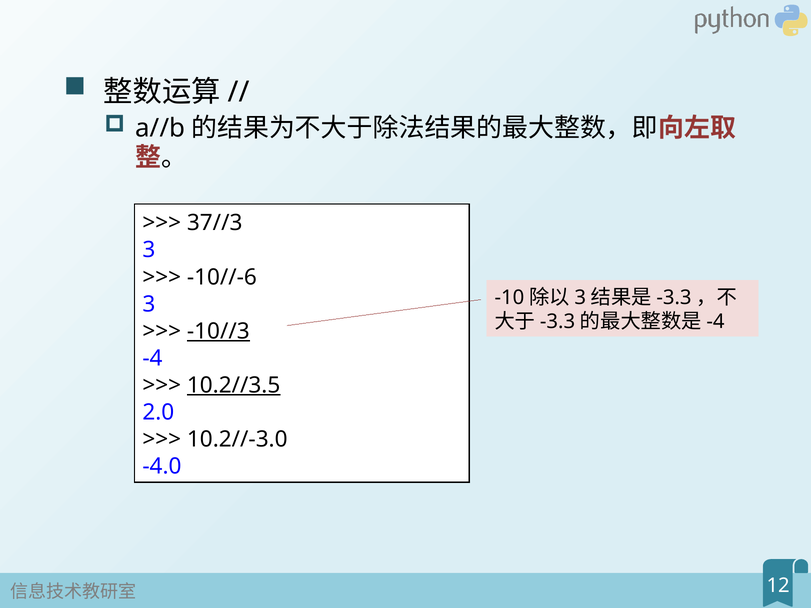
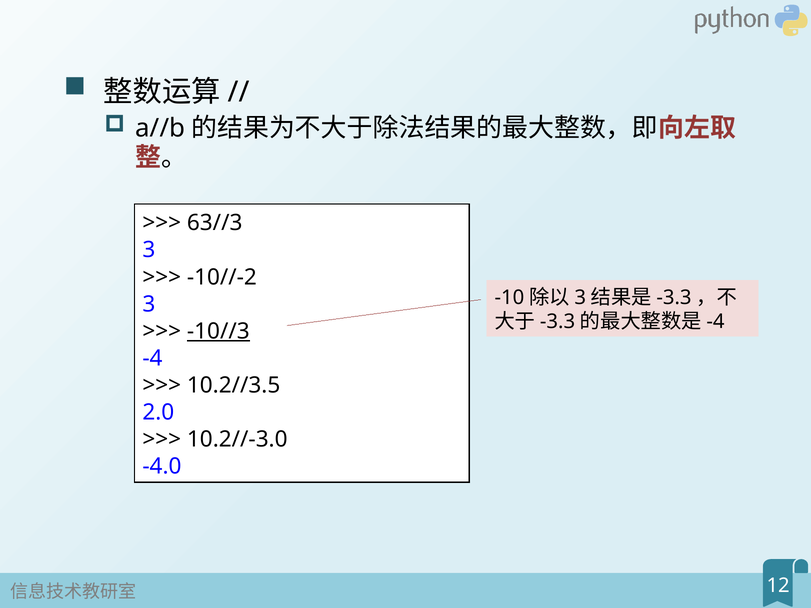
37//3: 37//3 -> 63//3 (215, 223)
-10//-6: -10//-6 -> -10//-2 (222, 277)
10.2//3.5 underline: present -> none (234, 385)
